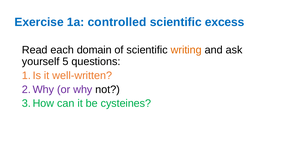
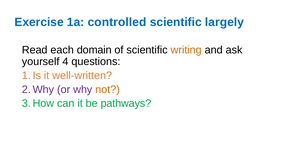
excess: excess -> largely (225, 22)
5: 5 -> 4 (65, 61)
not colour: black -> orange (108, 89)
cysteines: cysteines -> pathways (126, 103)
